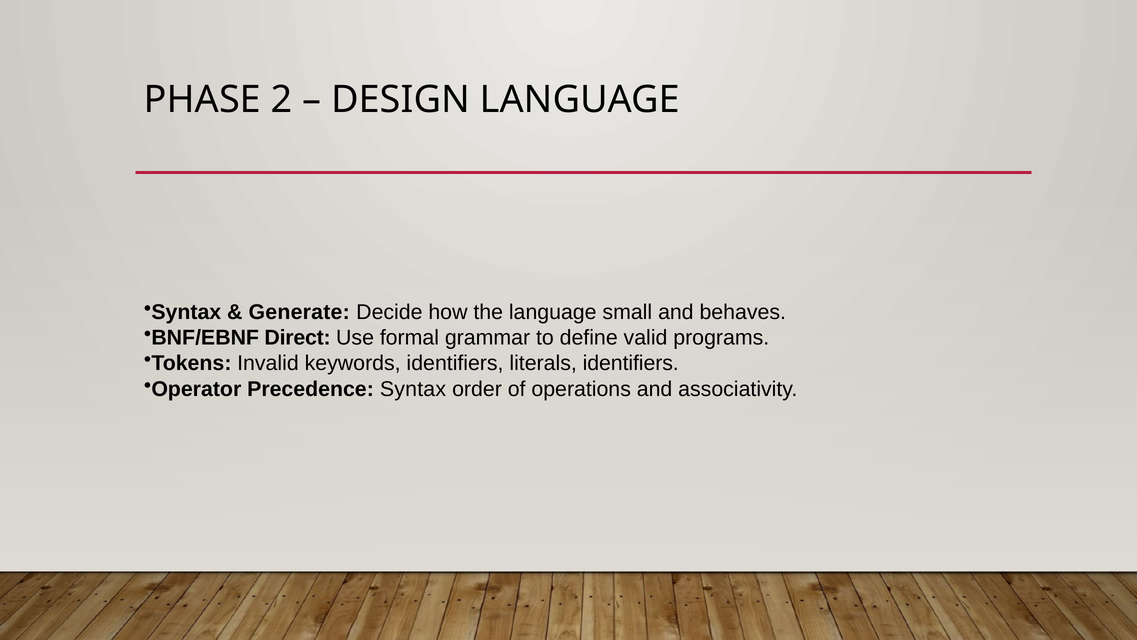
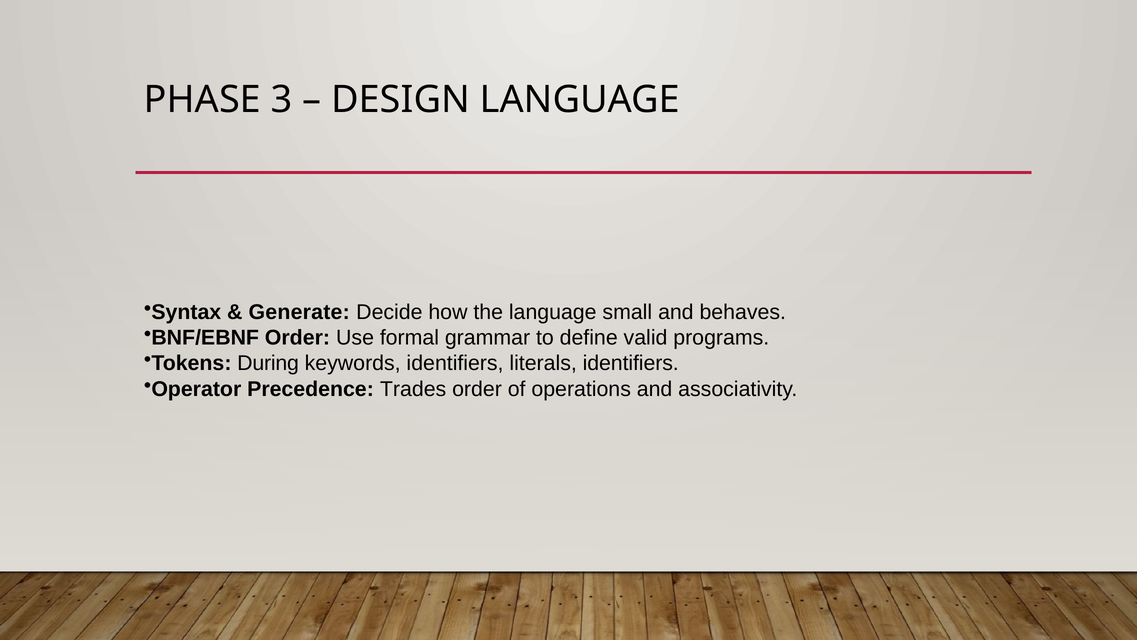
2: 2 -> 3 (282, 100)
BNF/EBNF Direct: Direct -> Order (297, 338)
Invalid: Invalid -> During (268, 363)
Precedence Syntax: Syntax -> Trades (413, 389)
